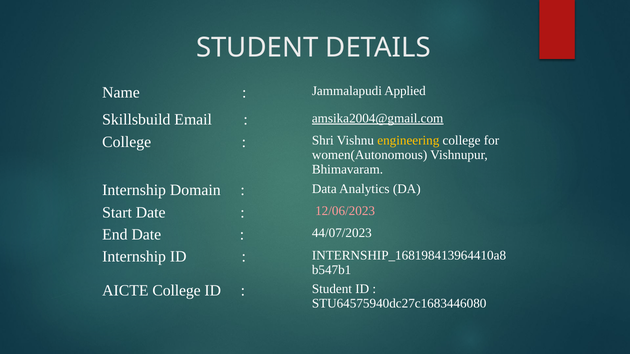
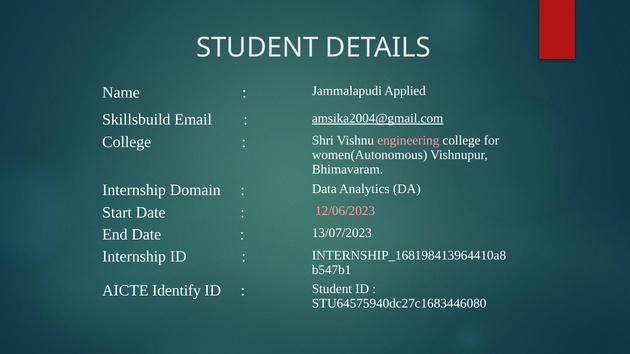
engineering colour: yellow -> pink (408, 141)
44/07/2023: 44/07/2023 -> 13/07/2023 (342, 233)
AICTE College: College -> Identify (177, 291)
